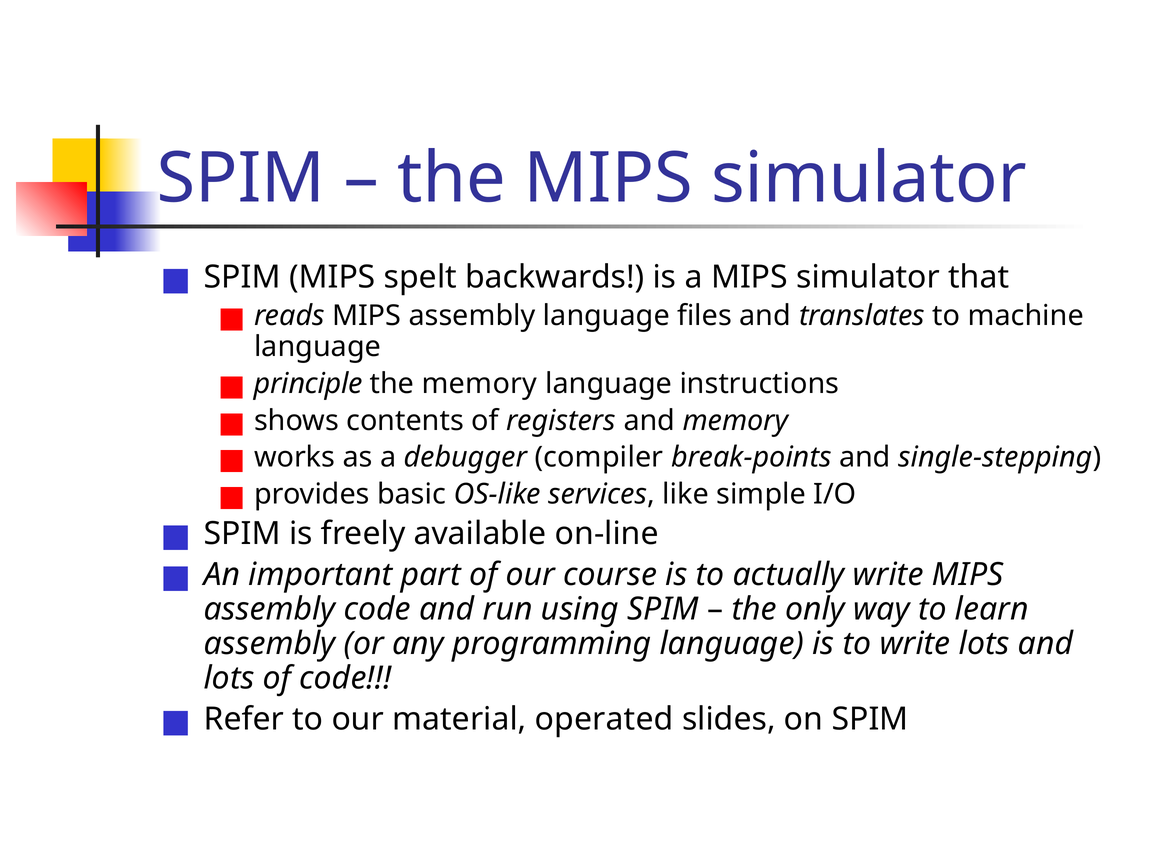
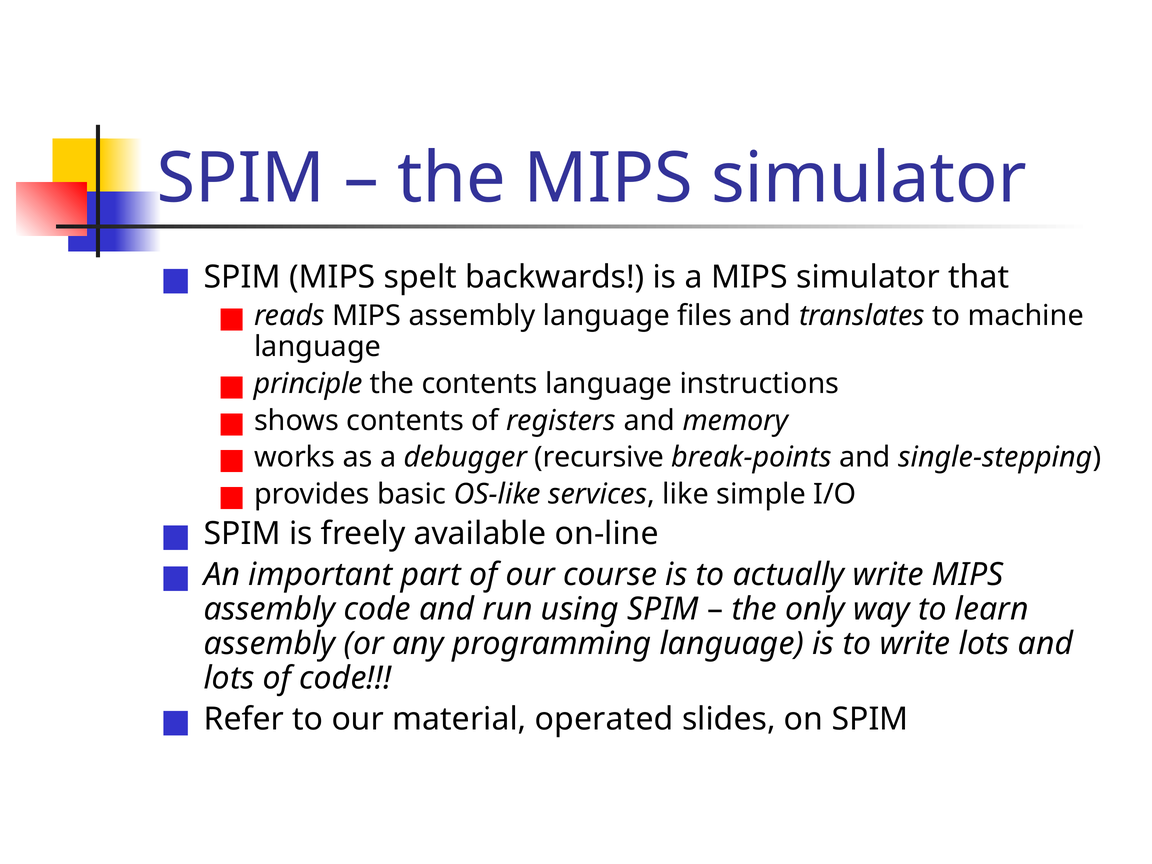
the memory: memory -> contents (480, 384)
compiler: compiler -> recursive (599, 457)
